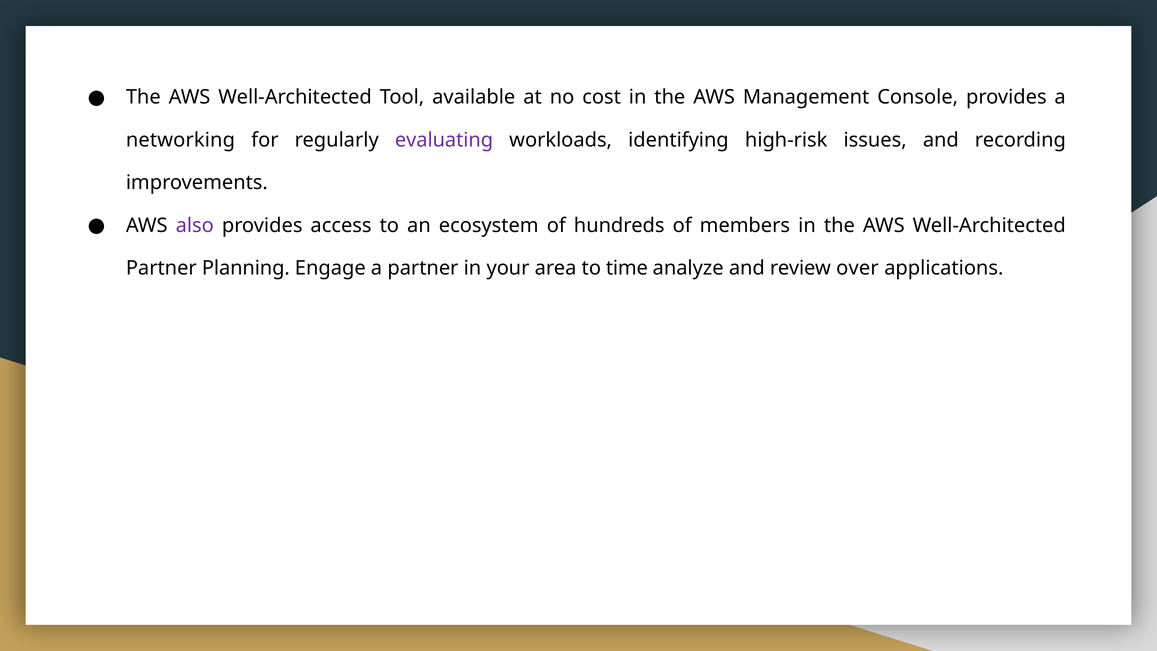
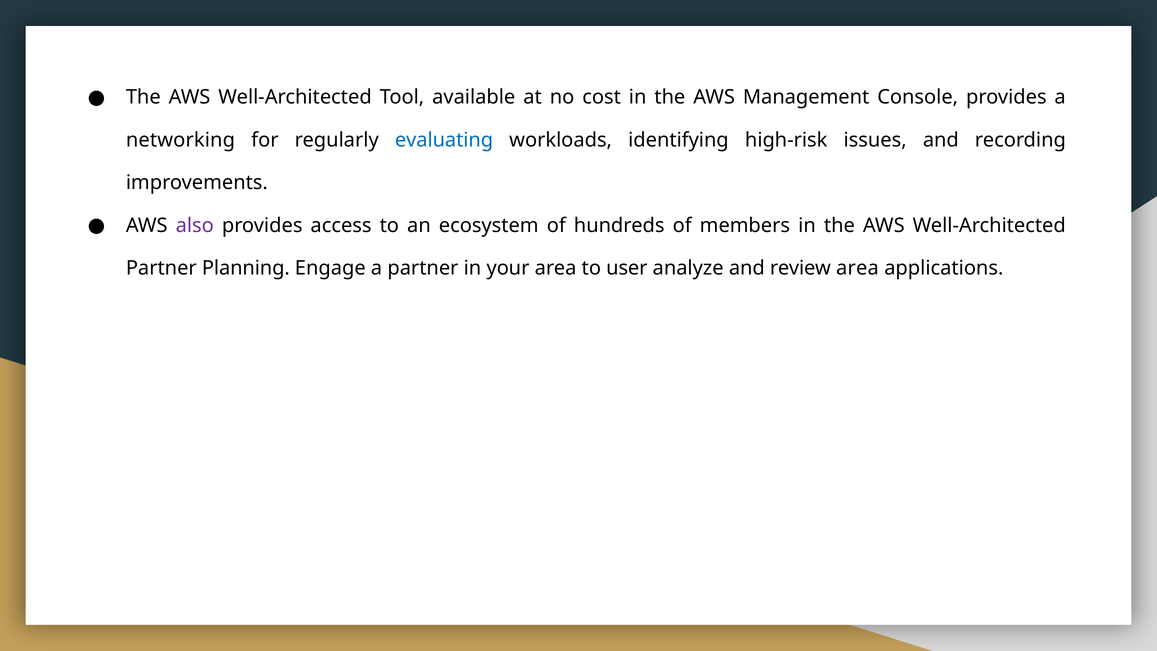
evaluating colour: purple -> blue (444, 140)
time: time -> user (627, 268)
review over: over -> area (857, 268)
